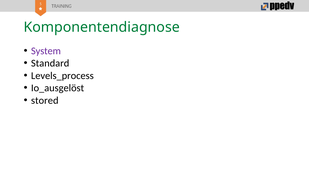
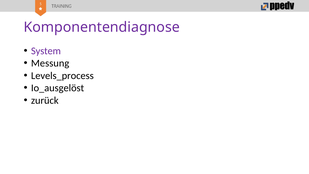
Komponentendiagnose colour: green -> purple (102, 27)
Standard: Standard -> Messung (50, 63)
stored: stored -> zurück (45, 100)
